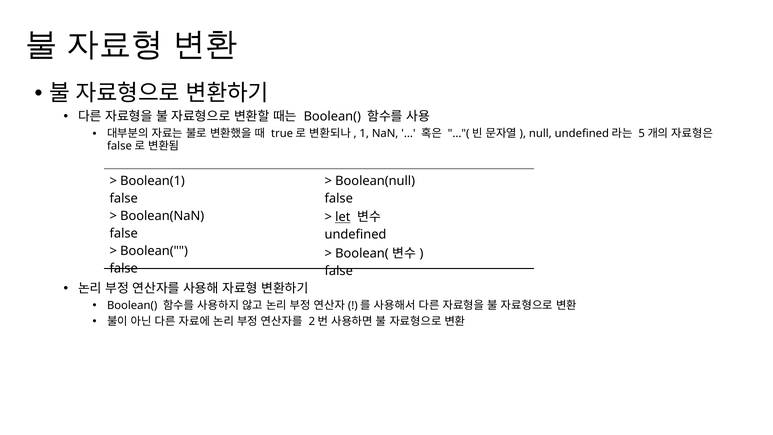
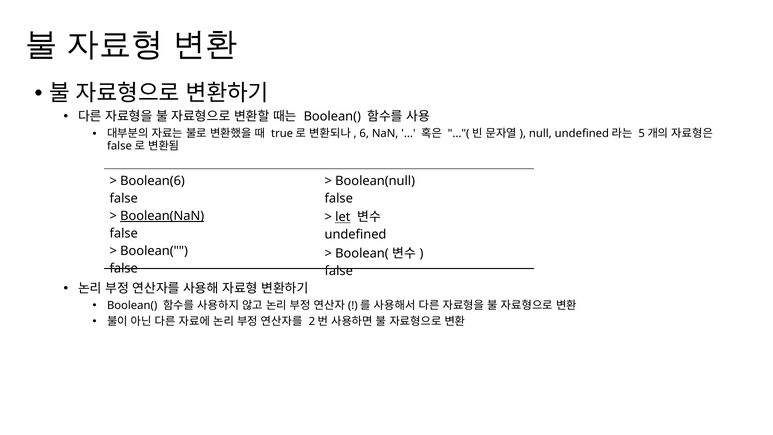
1: 1 -> 6 (364, 134)
Boolean(1: Boolean(1 -> Boolean(6 (153, 181)
Boolean(NaN underline: none -> present (162, 216)
